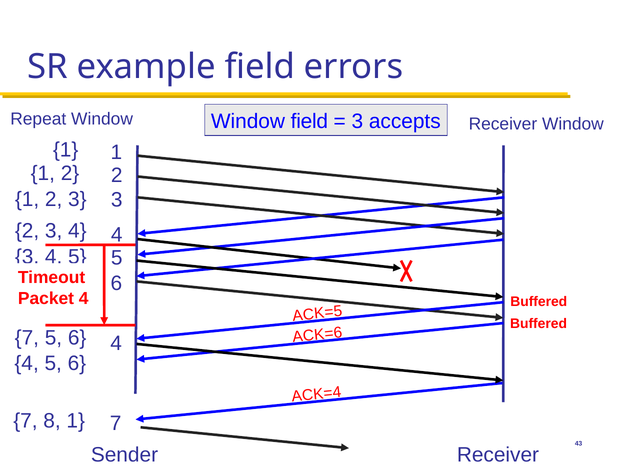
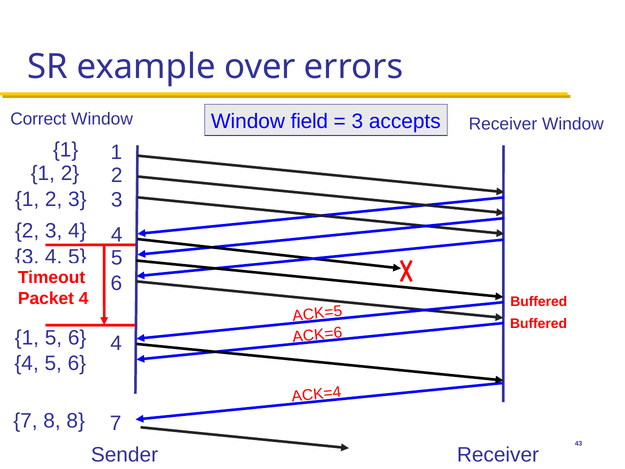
example field: field -> over (260, 67)
Repeat: Repeat -> Correct (38, 119)
7: 7 -> 1 (27, 338)
8 1: 1 -> 8 (76, 421)
